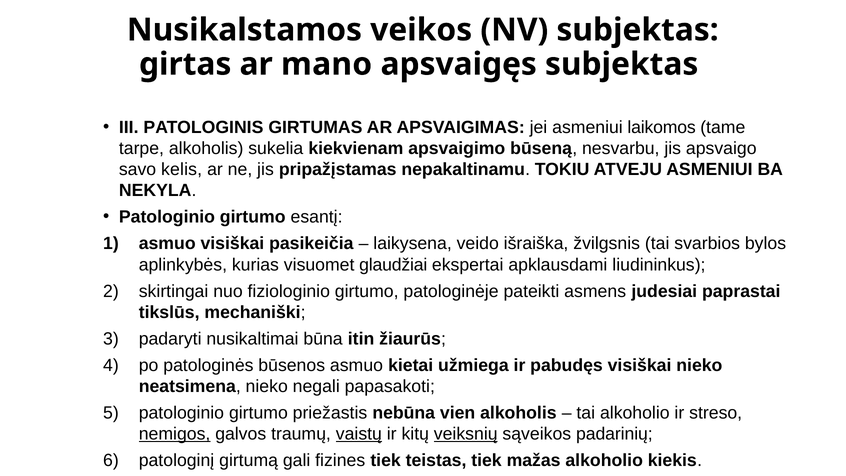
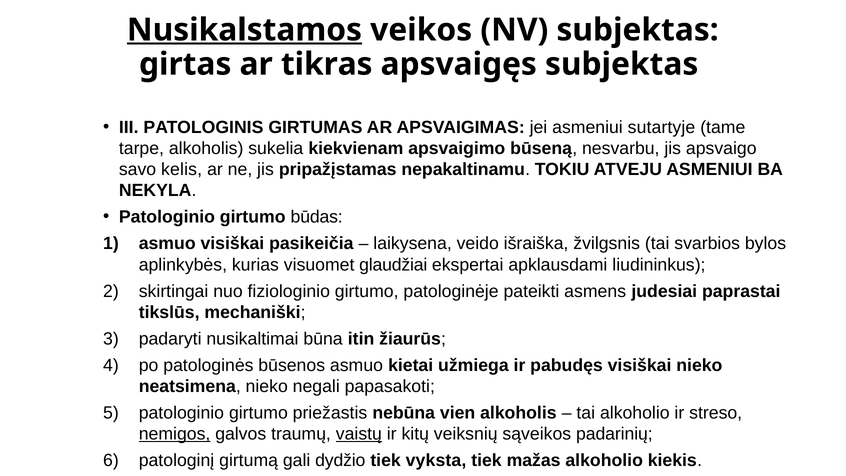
Nusikalstamos underline: none -> present (244, 30)
mano: mano -> tikras (327, 64)
laikomos: laikomos -> sutartyje (661, 127)
esantį: esantį -> būdas (317, 217)
veiksnių underline: present -> none (466, 434)
fizines: fizines -> dydžio (340, 460)
teistas: teistas -> vyksta (436, 460)
